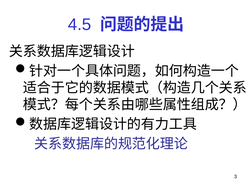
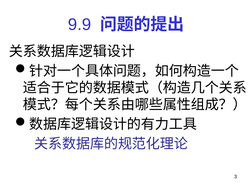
4.5: 4.5 -> 9.9 (80, 24)
